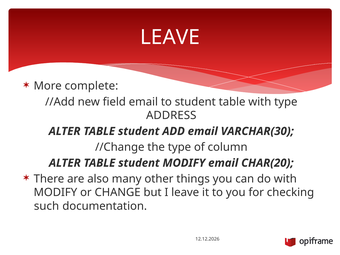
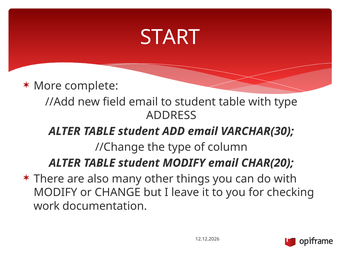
LEAVE: LEAVE -> START (170, 37)
such: such -> work (47, 206)
